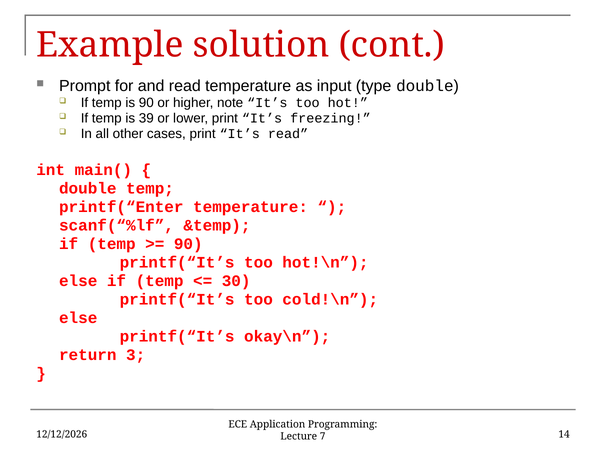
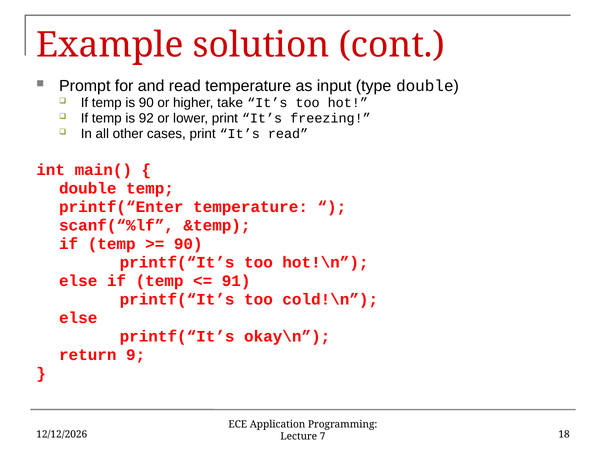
note: note -> take (230, 103)
39: 39 -> 92 (146, 118)
30: 30 -> 91 (236, 281)
3: 3 -> 9 (136, 355)
14: 14 -> 18 (564, 434)
